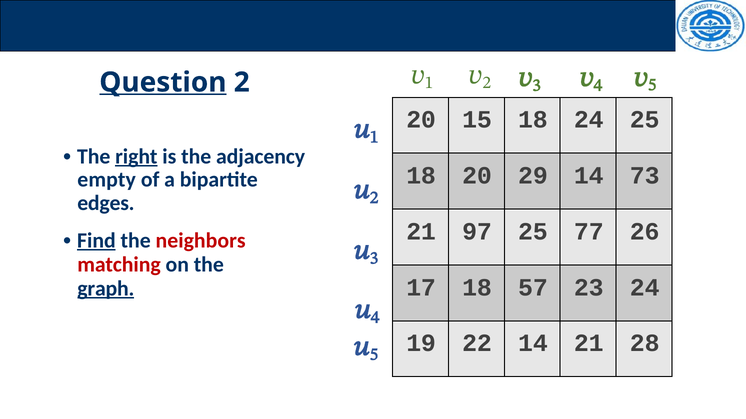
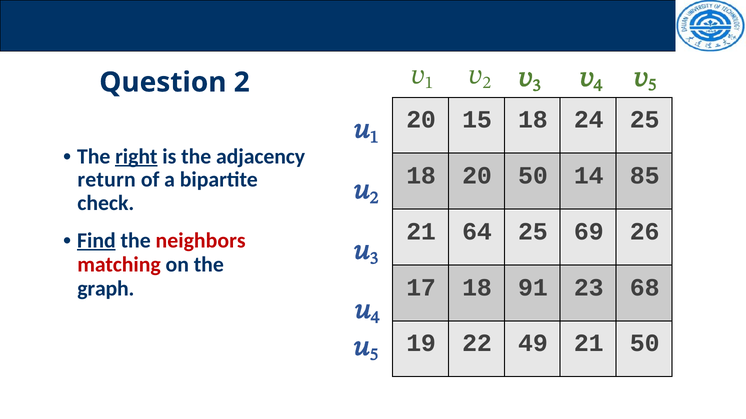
Question underline: present -> none (163, 82)
20 29: 29 -> 50 (533, 176)
73: 73 -> 85 (645, 176)
empty: empty -> return (107, 180)
edges: edges -> check (106, 203)
97: 97 -> 64 (477, 232)
77: 77 -> 69 (589, 232)
57: 57 -> 91 (533, 288)
23 24: 24 -> 68 (645, 288)
graph underline: present -> none (106, 289)
22 14: 14 -> 49 (533, 344)
21 28: 28 -> 50 (645, 344)
